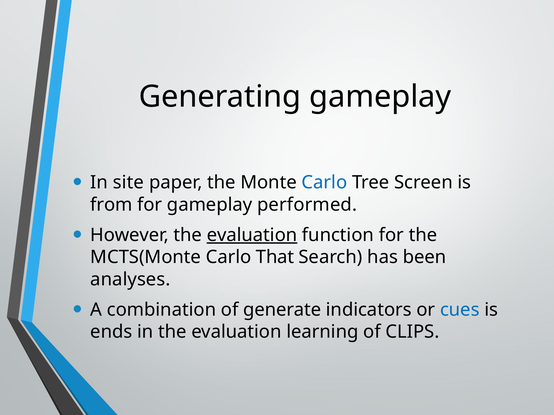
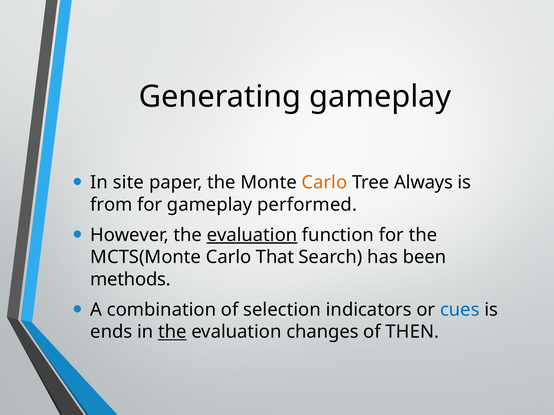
Carlo colour: blue -> orange (324, 183)
Screen: Screen -> Always (424, 183)
analyses: analyses -> methods (130, 280)
generate: generate -> selection (282, 310)
the underline: none -> present (172, 332)
learning: learning -> changes (322, 332)
CLIPS: CLIPS -> THEN (412, 332)
